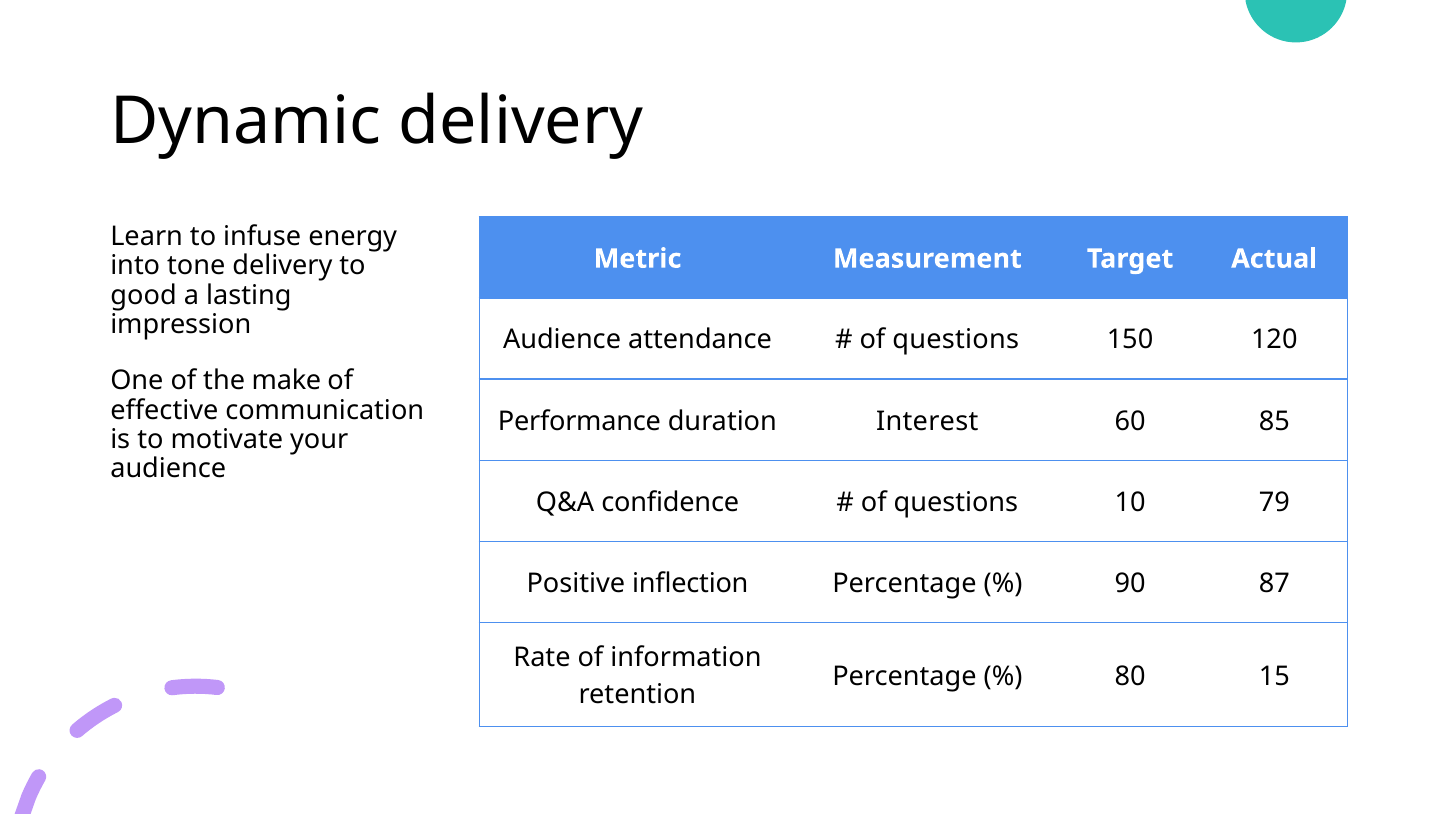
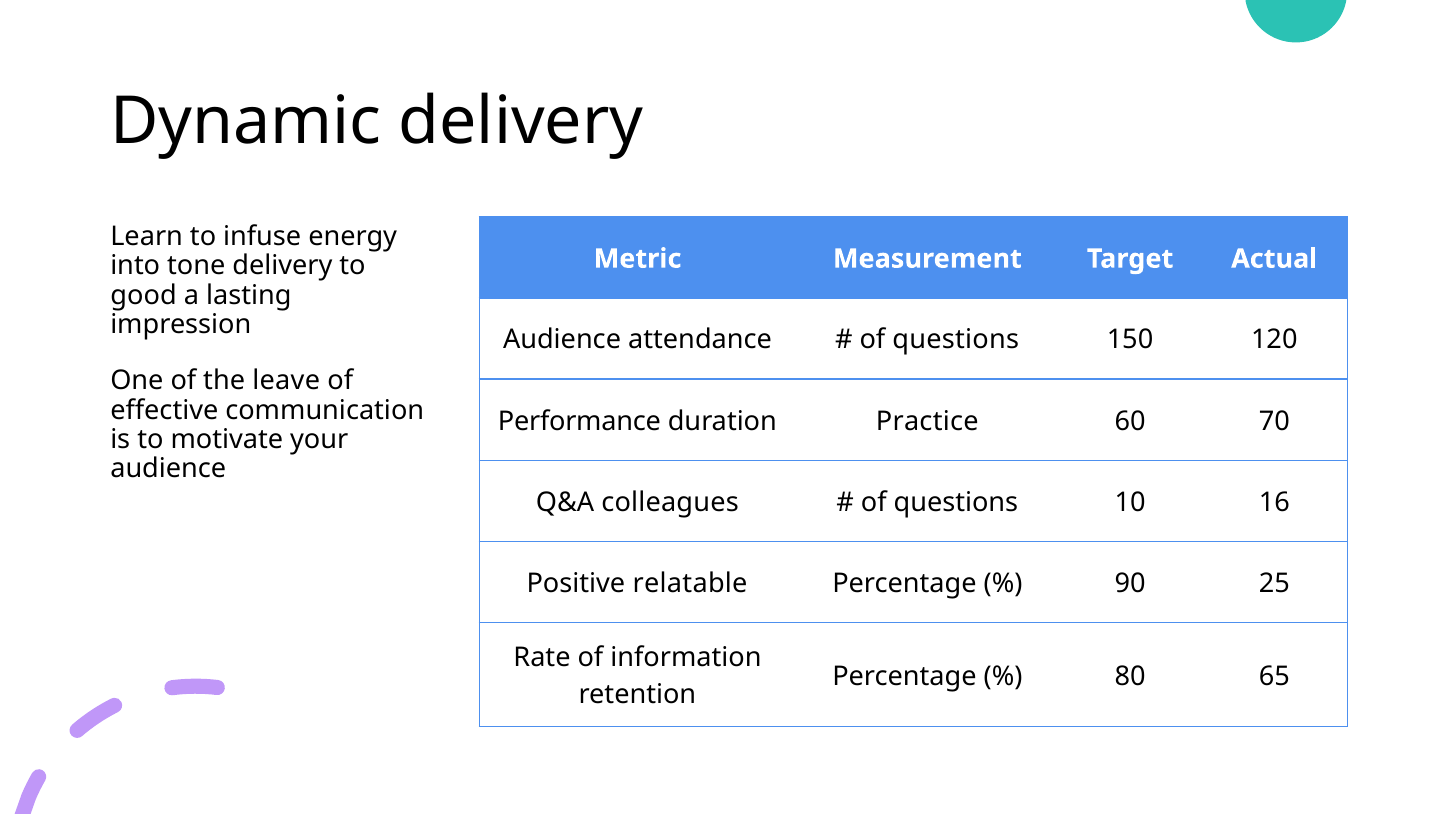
make: make -> leave (286, 381)
Interest: Interest -> Practice (927, 421)
85: 85 -> 70 (1274, 421)
confidence: confidence -> colleagues (670, 502)
79: 79 -> 16 (1274, 502)
inflection: inflection -> relatable (690, 584)
87: 87 -> 25 (1274, 584)
15: 15 -> 65 (1274, 676)
